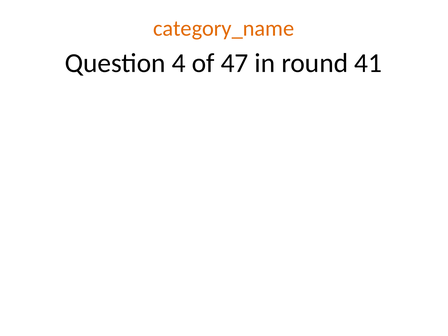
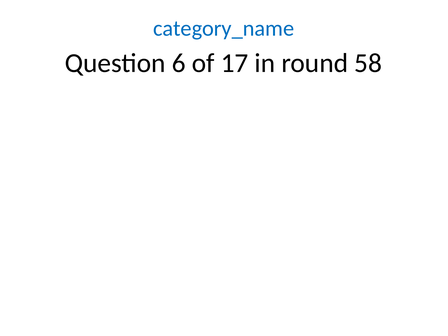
category_name colour: orange -> blue (224, 28)
4: 4 -> 6 (179, 63)
47: 47 -> 17 (235, 63)
41: 41 -> 58 (368, 63)
